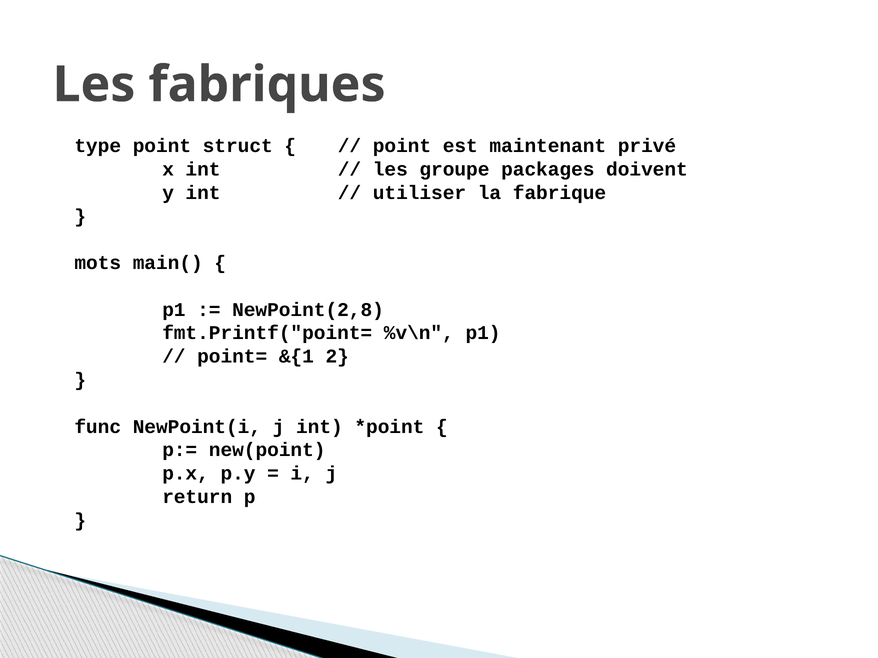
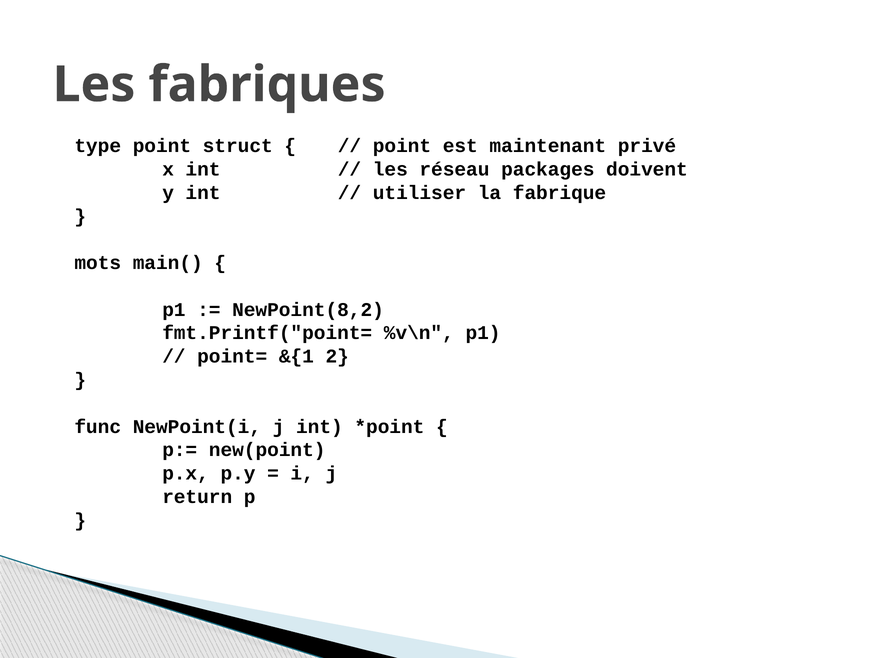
groupe: groupe -> réseau (454, 170)
NewPoint(2,8: NewPoint(2,8 -> NewPoint(8,2 (308, 310)
